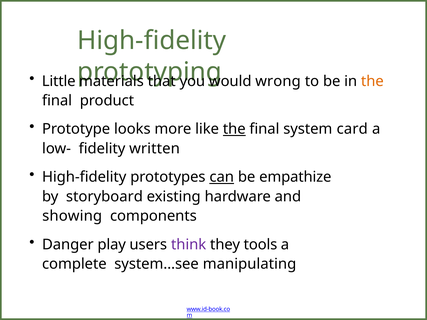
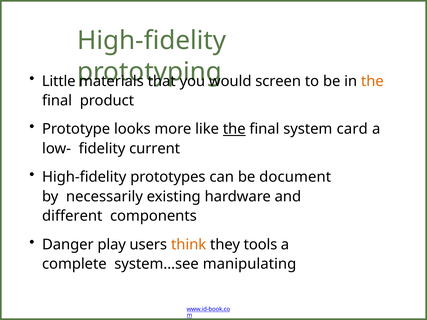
wrong: wrong -> screen (278, 81)
written: written -> current (155, 149)
can underline: present -> none (222, 177)
empathize: empathize -> document (295, 177)
storyboard: storyboard -> necessarily (104, 197)
showing: showing -> different (72, 216)
think colour: purple -> orange (189, 245)
